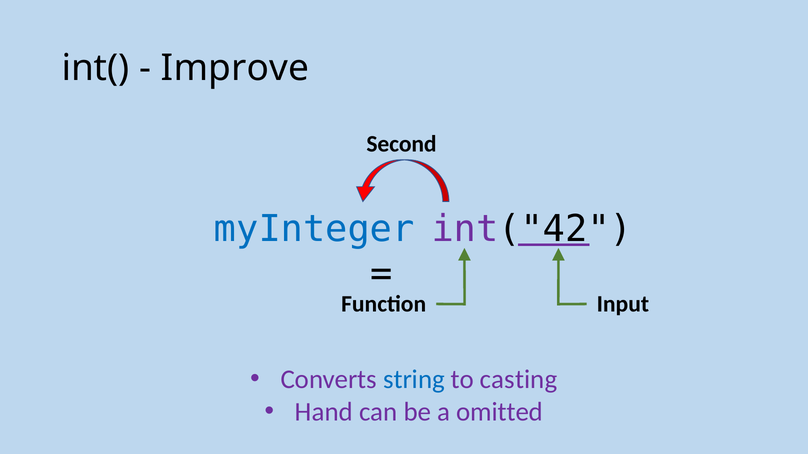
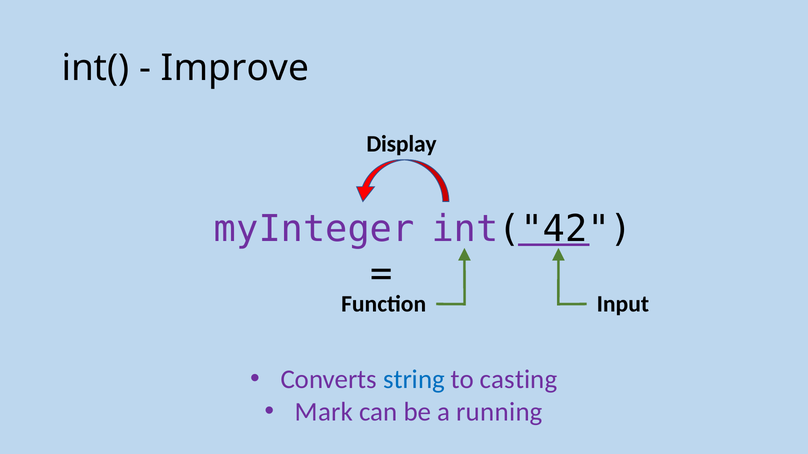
Second: Second -> Display (402, 144)
myInteger colour: blue -> purple (314, 230)
Hand: Hand -> Mark (324, 412)
omitted: omitted -> running (499, 412)
